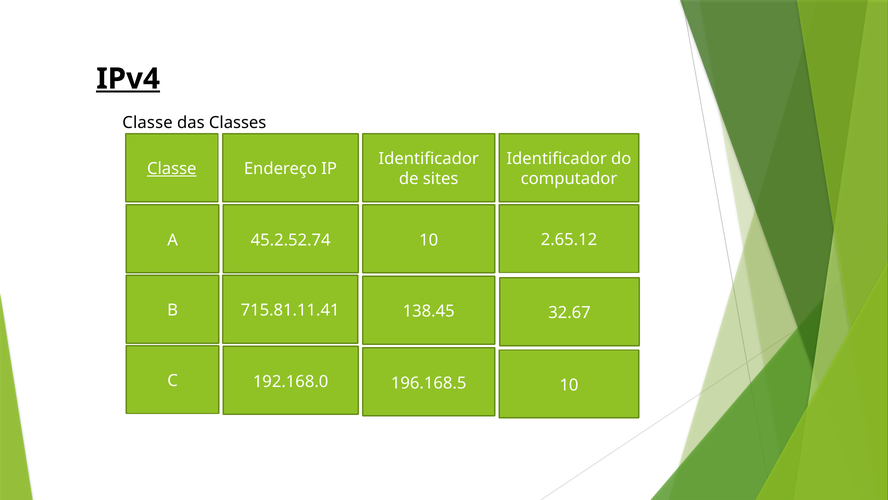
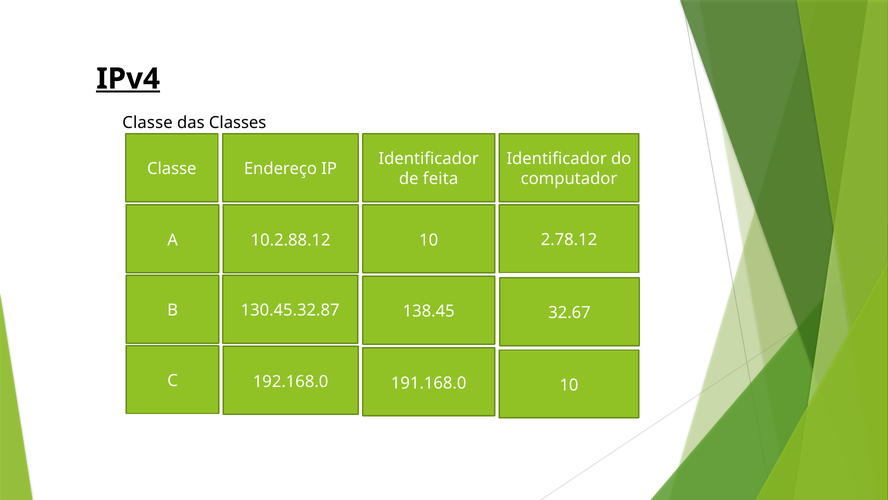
Classe underline: present -> none (172, 169)
sites: sites -> feita (441, 179)
45.2.52.74: 45.2.52.74 -> 10.2.88.12 (291, 240)
2.65.12: 2.65.12 -> 2.78.12 (569, 240)
715.81.11.41: 715.81.11.41 -> 130.45.32.87 (290, 310)
196.168.5: 196.168.5 -> 191.168.0 (429, 383)
